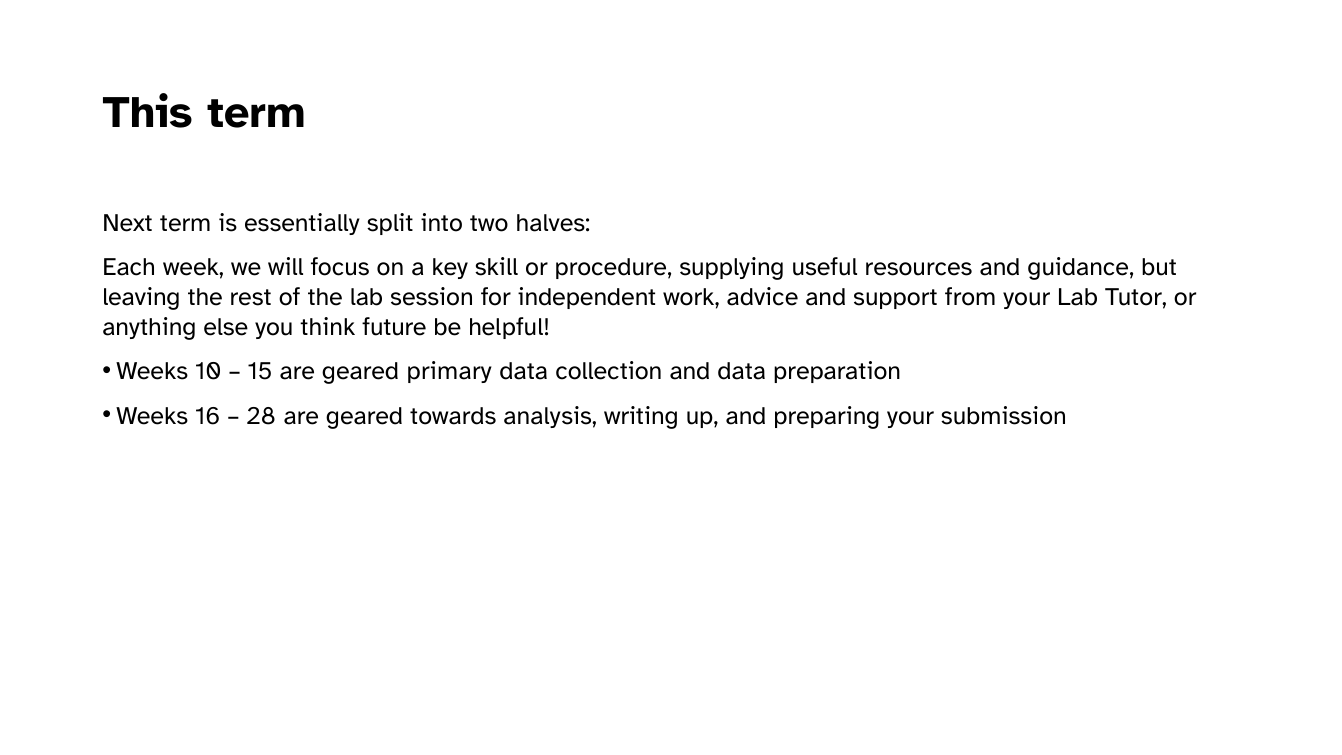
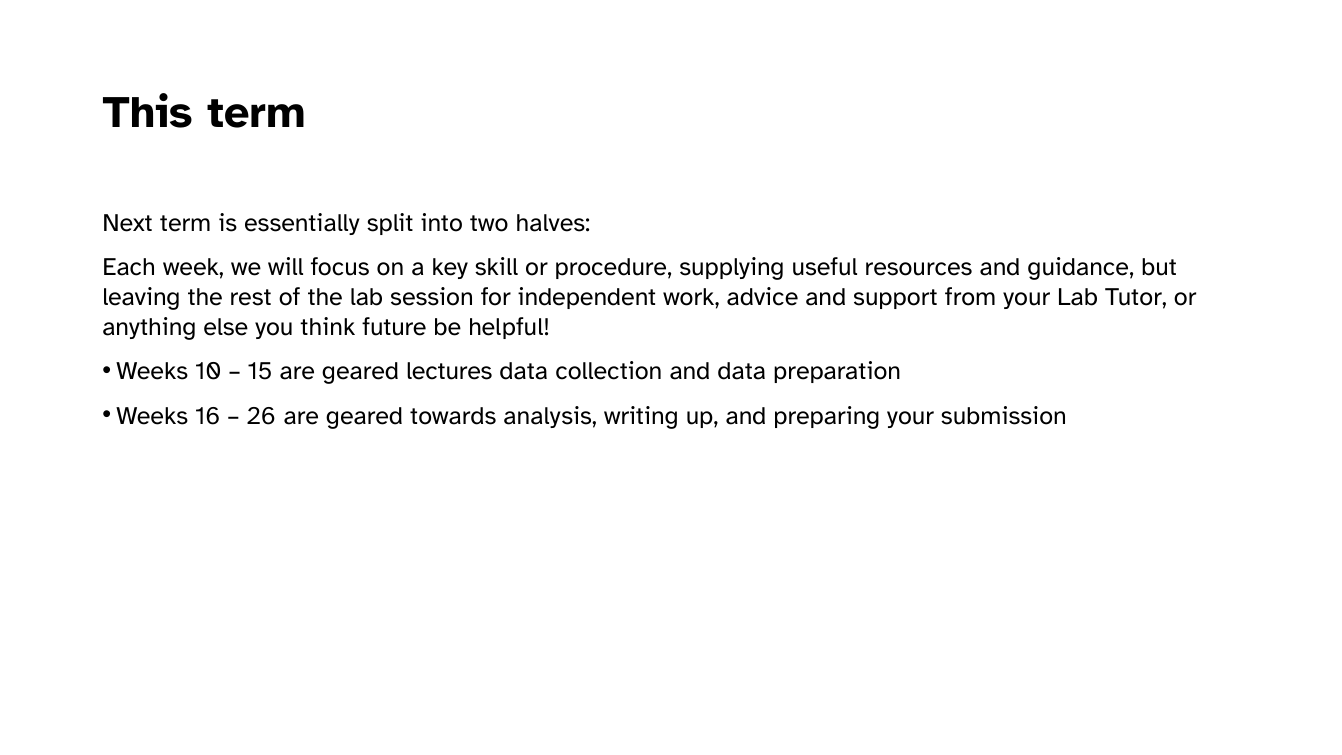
primary: primary -> lectures (449, 372)
28: 28 -> 26 (261, 416)
